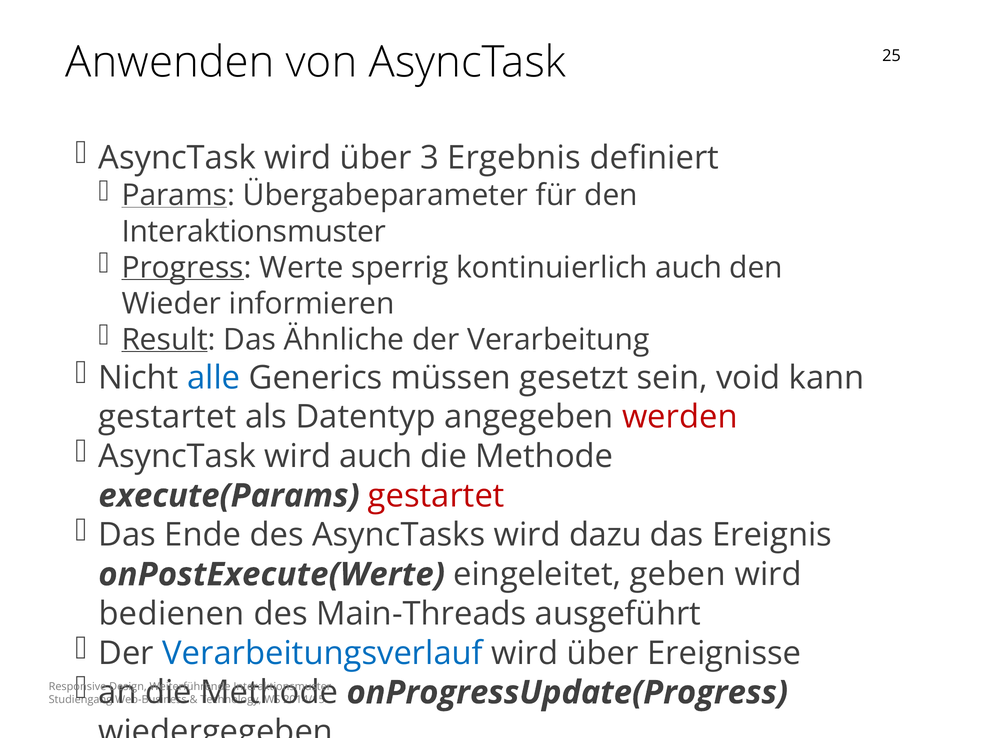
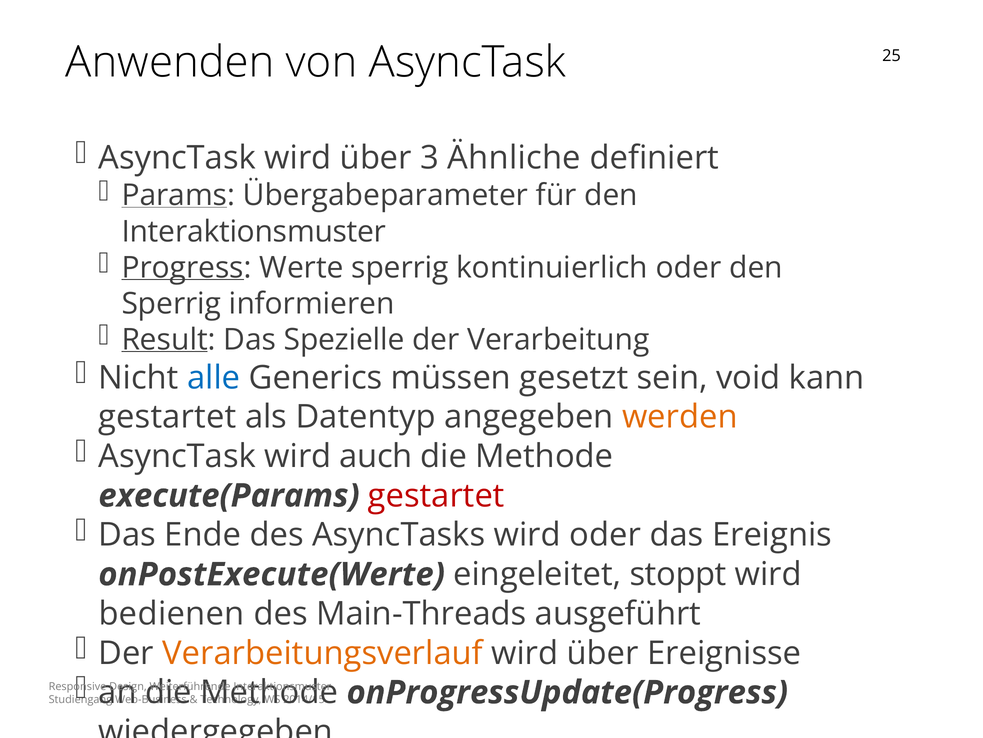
Ergebnis: Ergebnis -> Ähnliche (514, 158)
kontinuierlich auch: auch -> oder (689, 267)
Wieder: Wieder -> Sperrig (171, 303)
Ähnliche: Ähnliche -> Spezielle (344, 339)
werden colour: red -> orange (680, 417)
wird dazu: dazu -> oder (605, 535)
geben: geben -> stoppt (678, 574)
Verarbeitungsverlauf colour: blue -> orange (323, 653)
